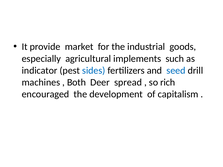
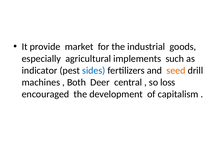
seed colour: blue -> orange (176, 71)
spread: spread -> central (128, 82)
rich: rich -> loss (168, 82)
